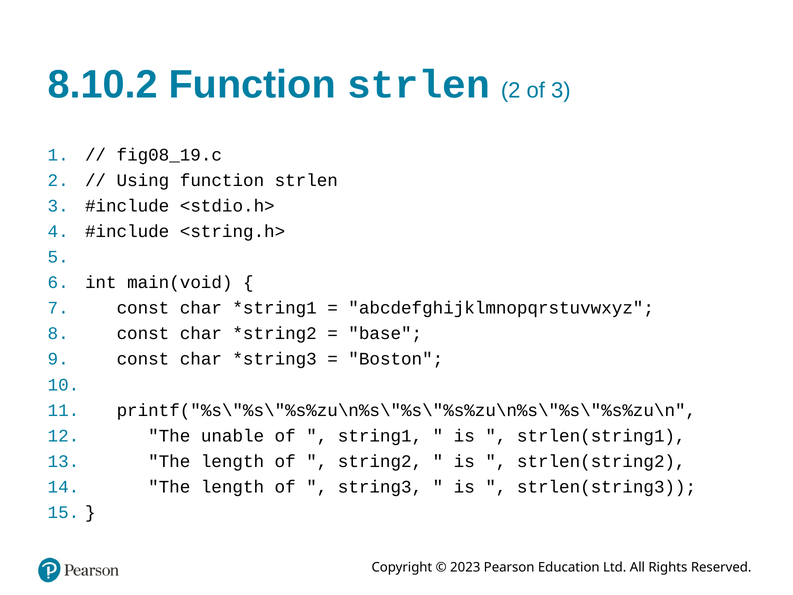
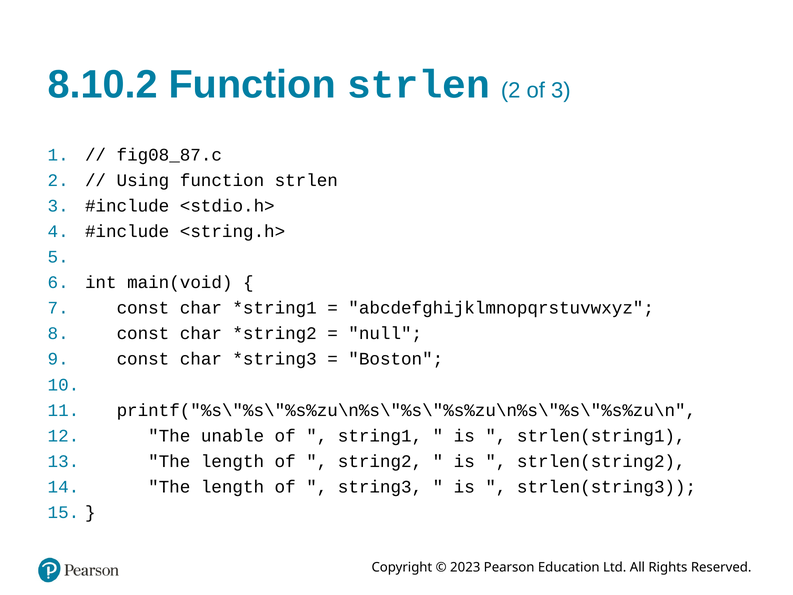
fig08_19.c: fig08_19.c -> fig08_87.c (169, 155)
base: base -> null (385, 333)
